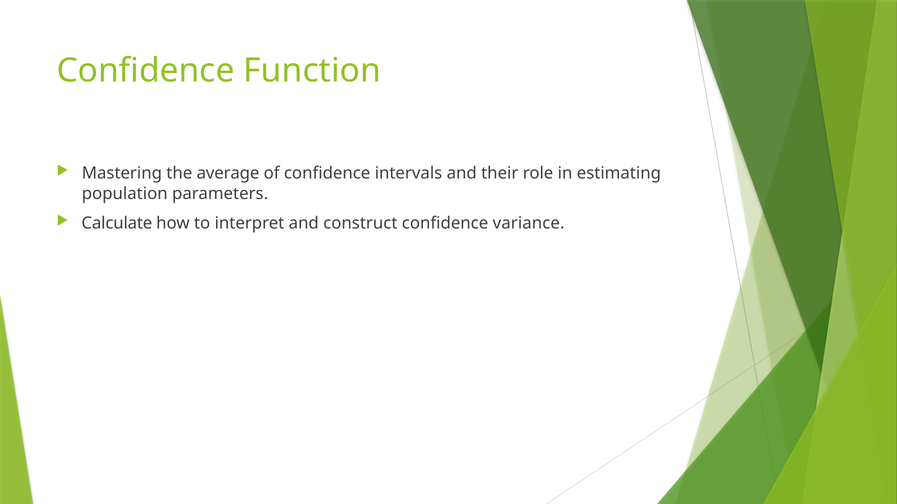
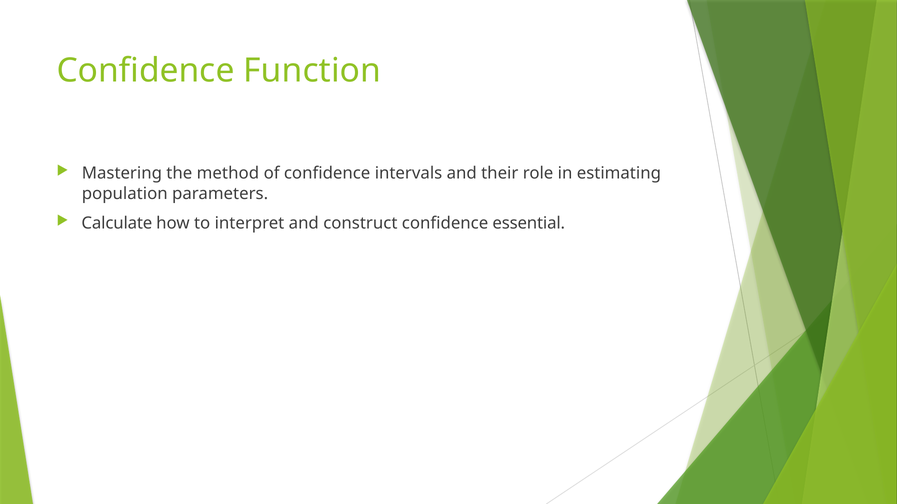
average: average -> method (228, 174)
variance: variance -> essential (529, 223)
